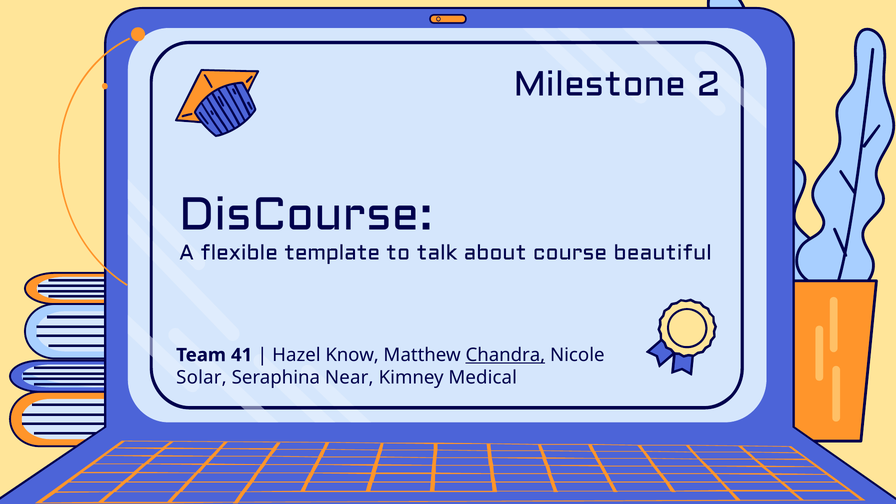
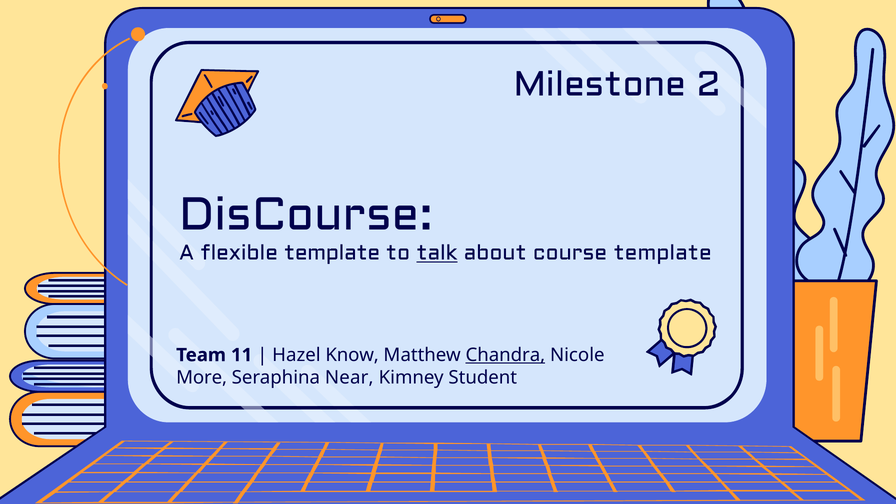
talk underline: none -> present (437, 253)
course beautiful: beautiful -> template (663, 253)
41: 41 -> 11 (242, 355)
Solar: Solar -> More (202, 377)
Medical: Medical -> Student (483, 377)
